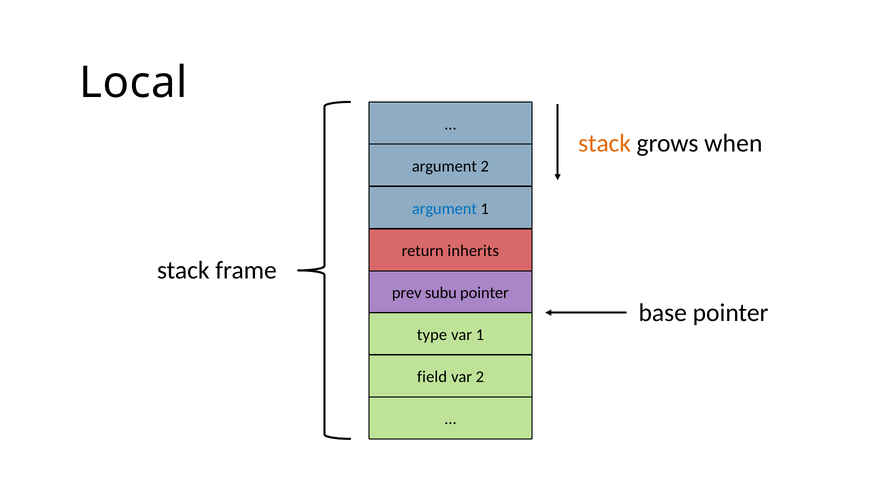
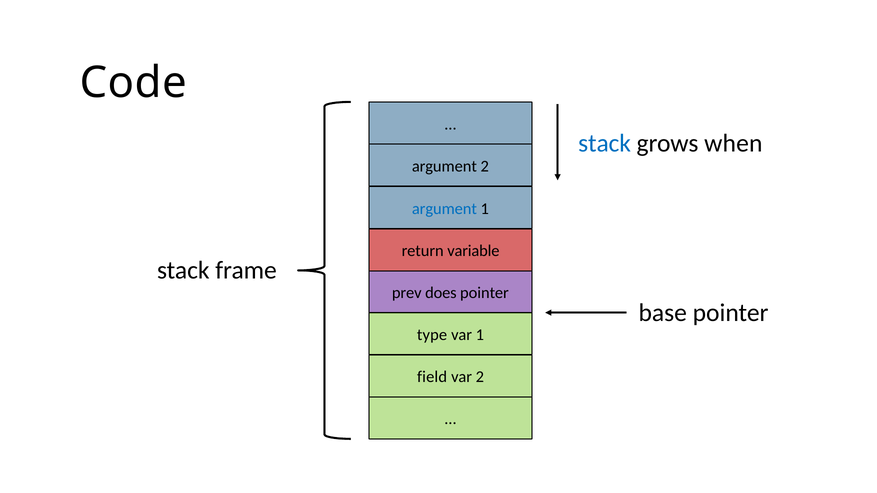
Local: Local -> Code (133, 83)
stack colour: orange -> blue (605, 143)
inherits: inherits -> variable (473, 251)
subu: subu -> does (441, 293)
